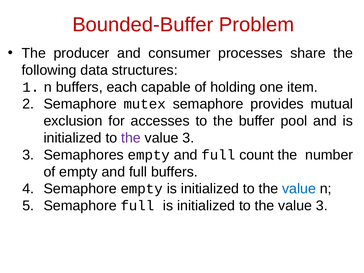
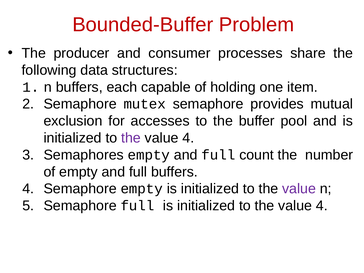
3: 3 -> 4 (188, 138)
value colour: blue -> purple (299, 189)
3: 3 -> 4 (322, 206)
